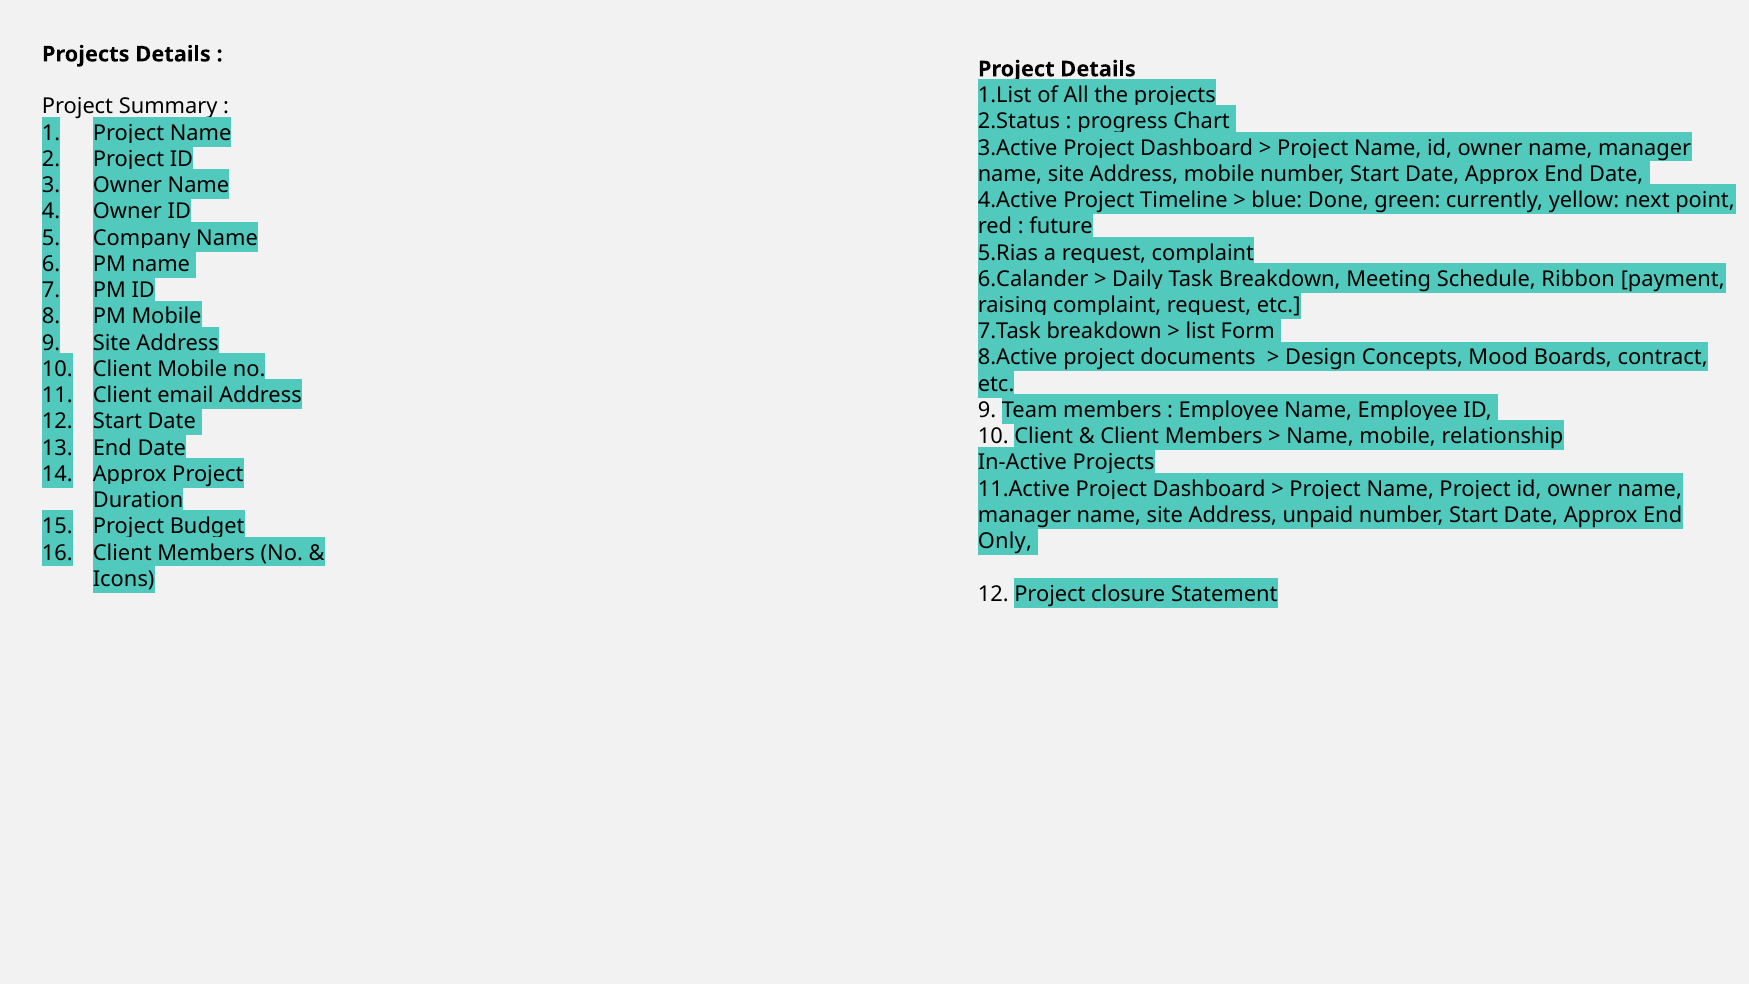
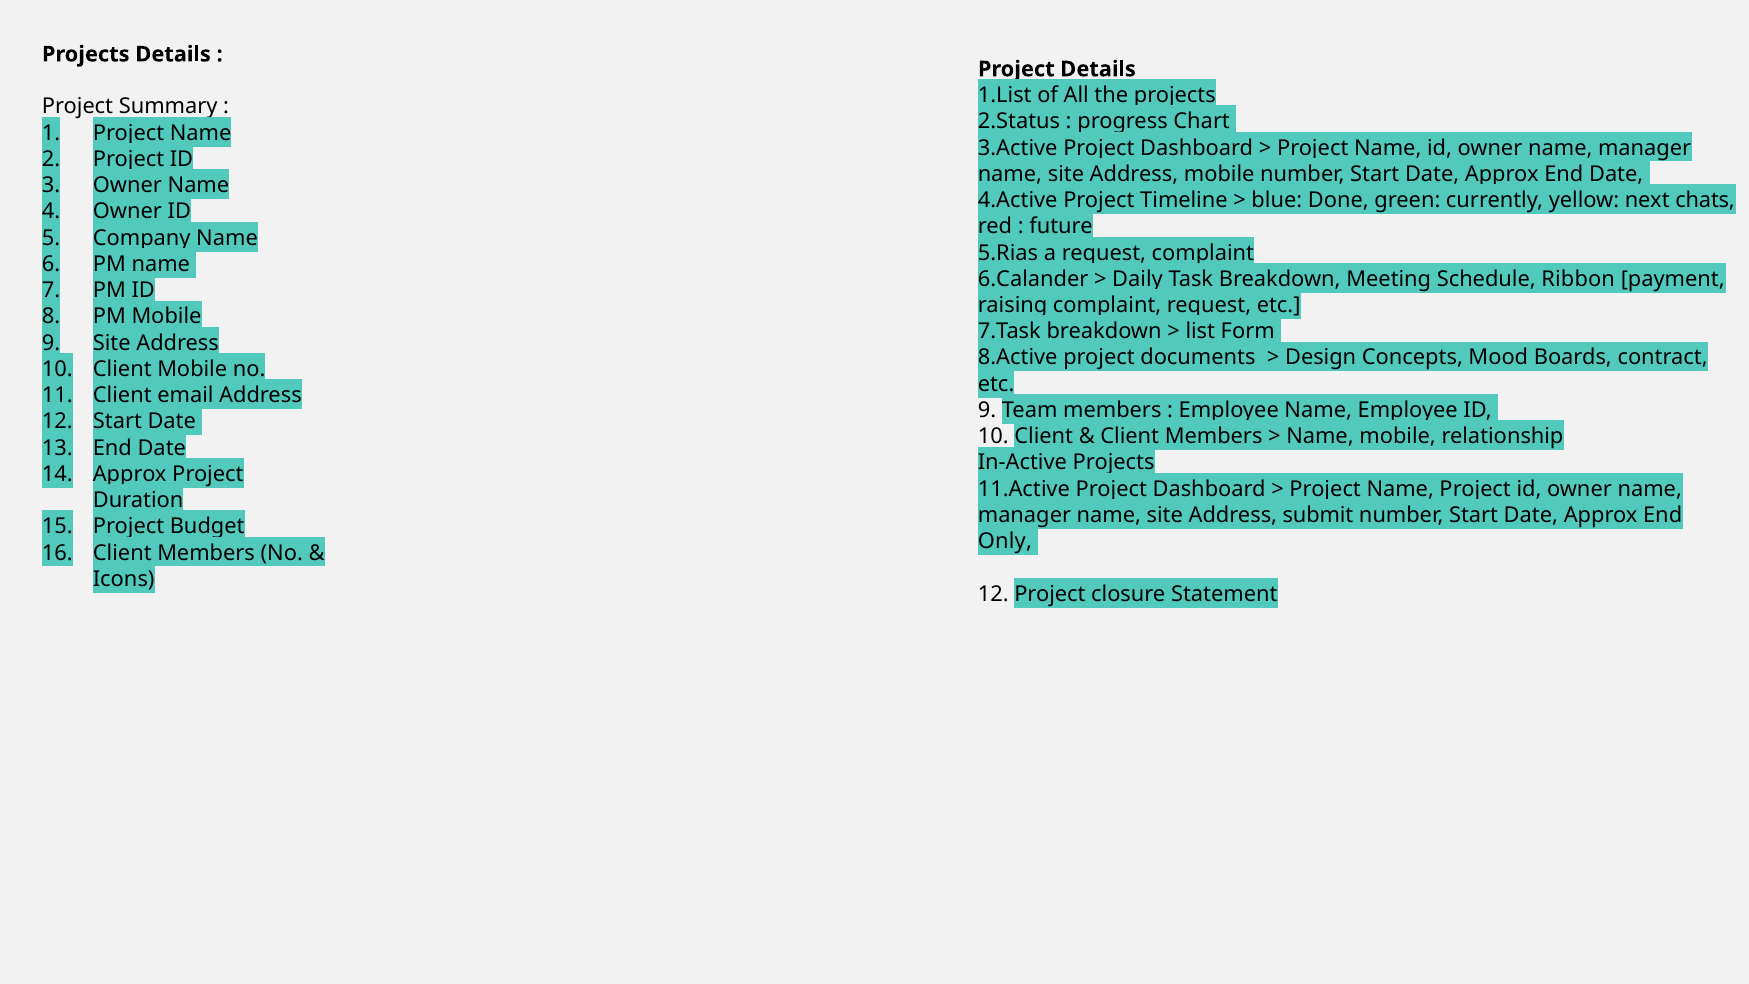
point: point -> chats (1705, 200)
unpaid: unpaid -> submit (1318, 515)
